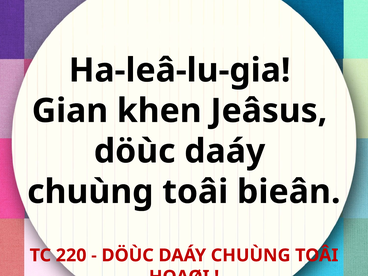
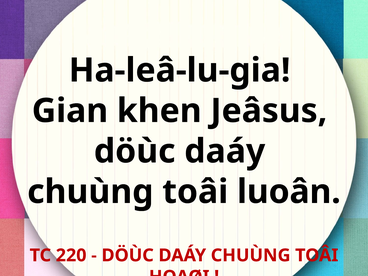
bieân: bieân -> luoân (289, 192)
